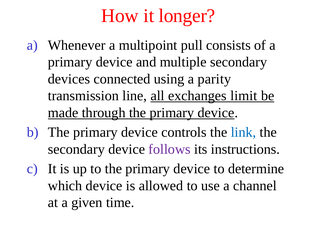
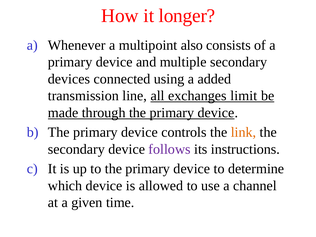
pull: pull -> also (192, 45)
parity: parity -> added (214, 79)
link colour: blue -> orange (243, 132)
